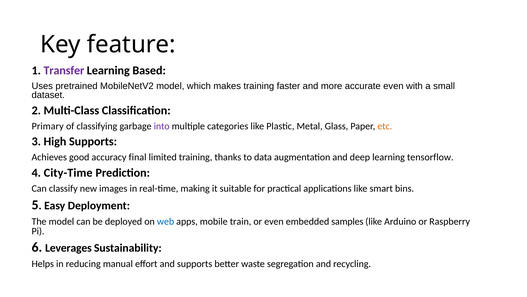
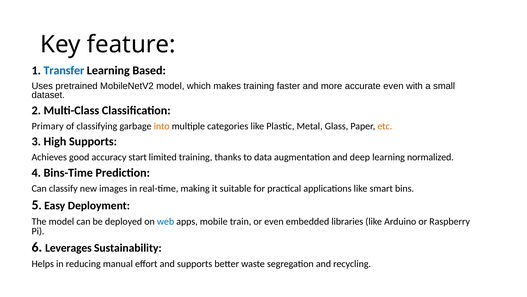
Transfer colour: purple -> blue (64, 70)
into colour: purple -> orange (162, 126)
final: final -> start (138, 157)
tensorflow: tensorflow -> normalized (430, 157)
City-Time: City-Time -> Bins-Time (68, 173)
samples: samples -> libraries (347, 221)
